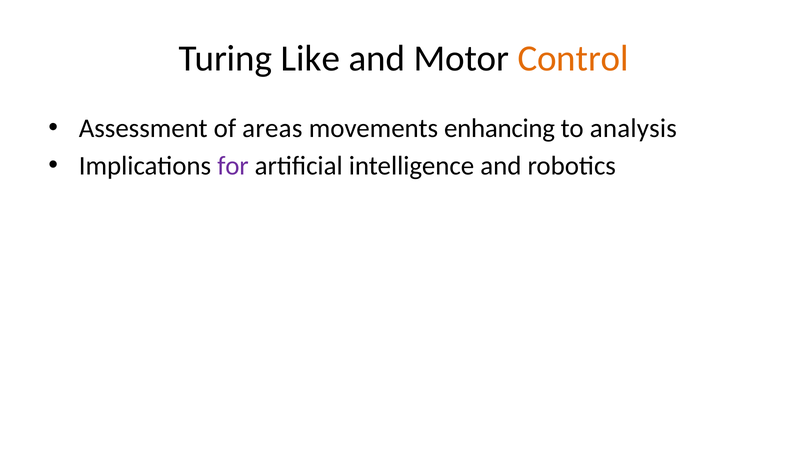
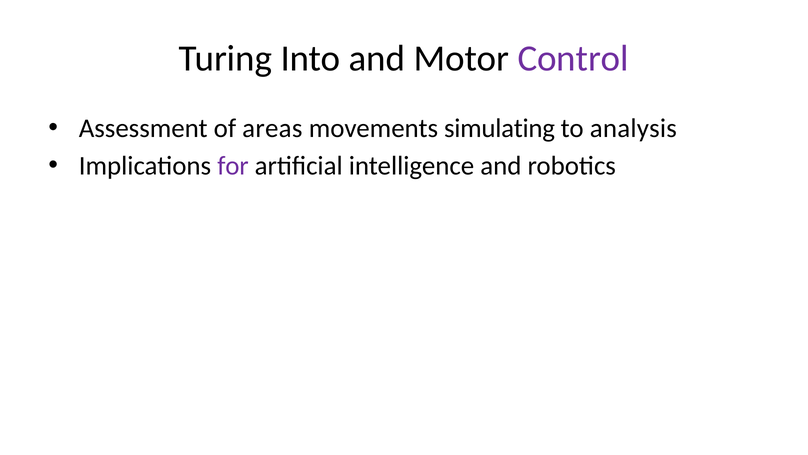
Like: Like -> Into (311, 59)
Control colour: orange -> purple (573, 59)
enhancing: enhancing -> simulating (500, 128)
